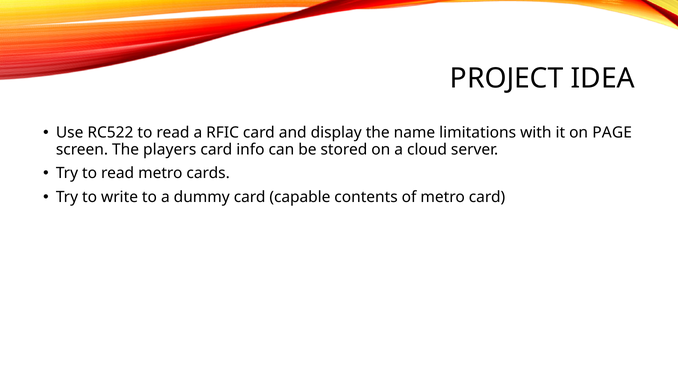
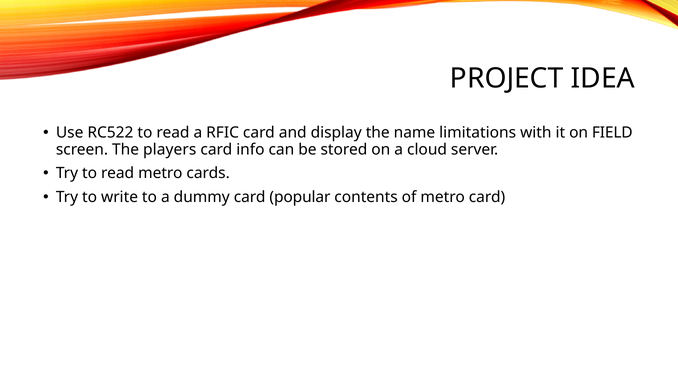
PAGE: PAGE -> FIELD (612, 133)
capable: capable -> popular (300, 197)
